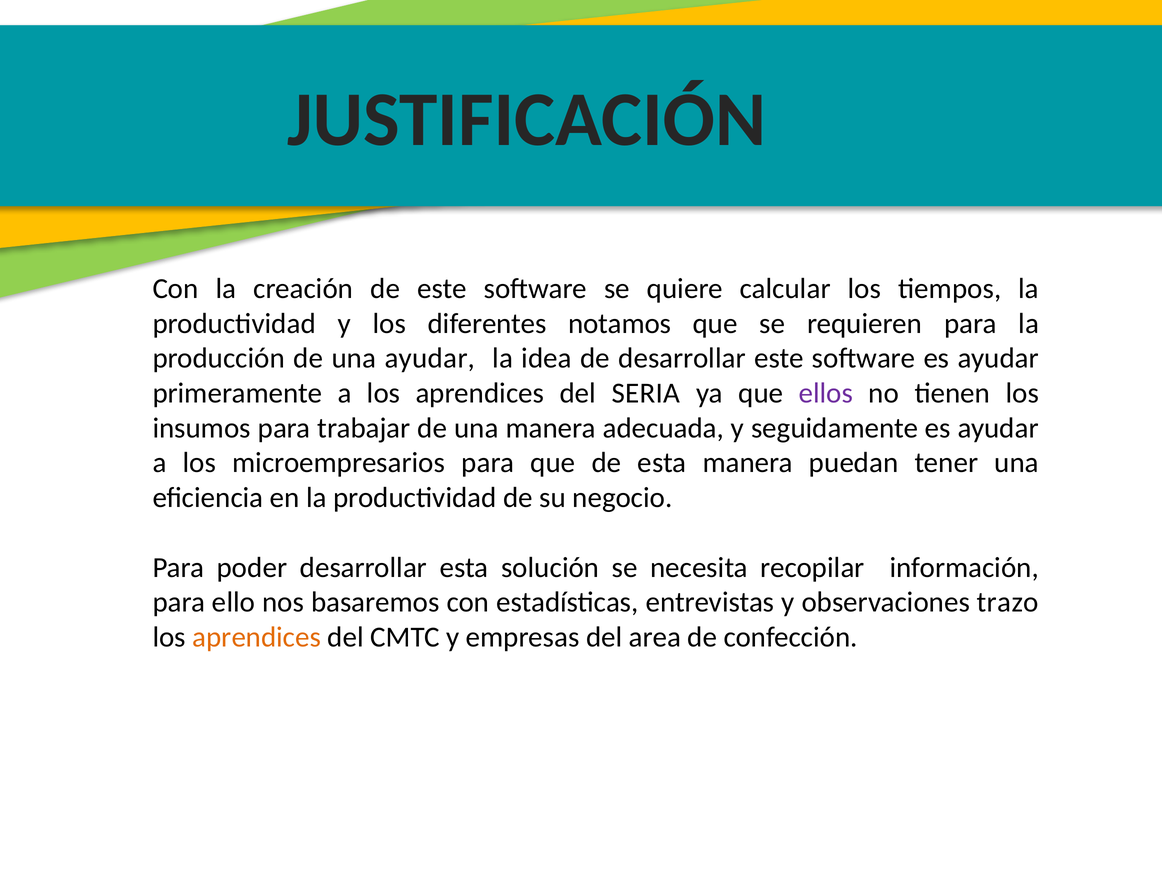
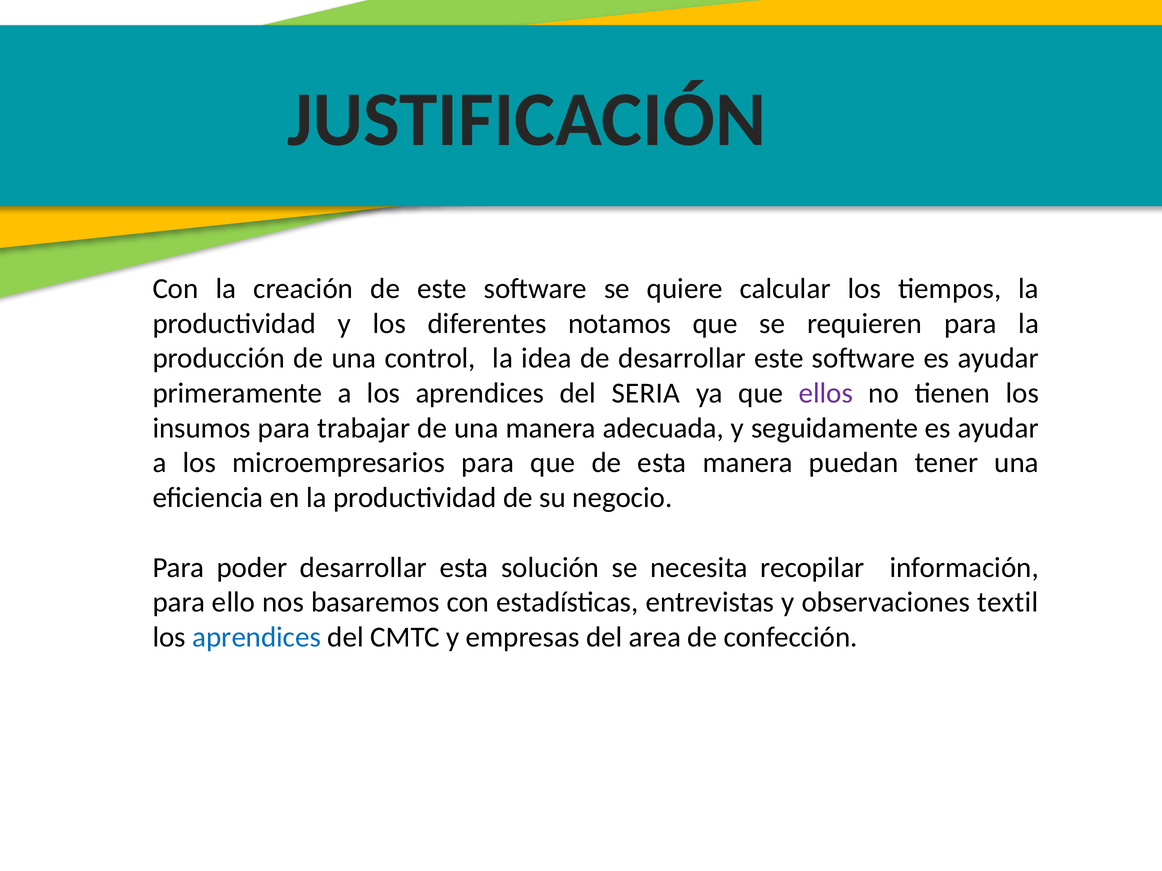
una ayudar: ayudar -> control (430, 359)
trazo: trazo -> textil (1008, 603)
aprendices colour: orange -> blue (257, 637)
